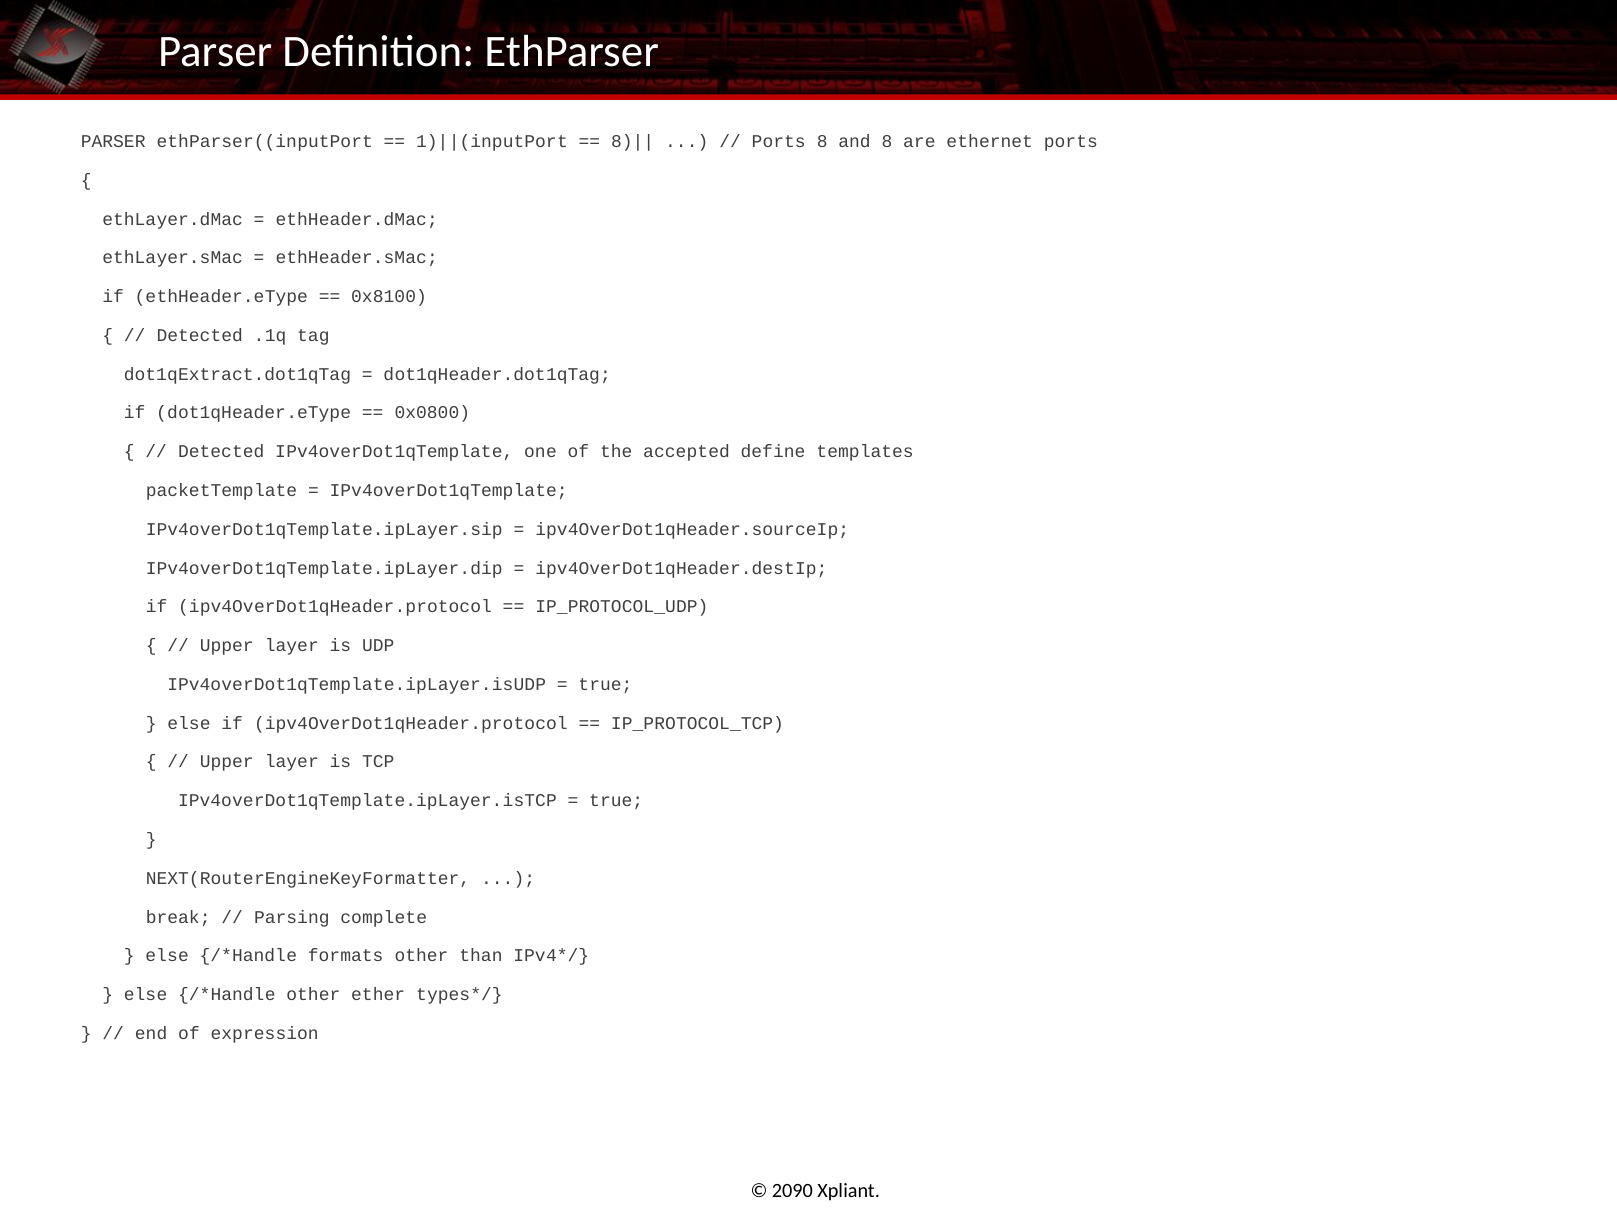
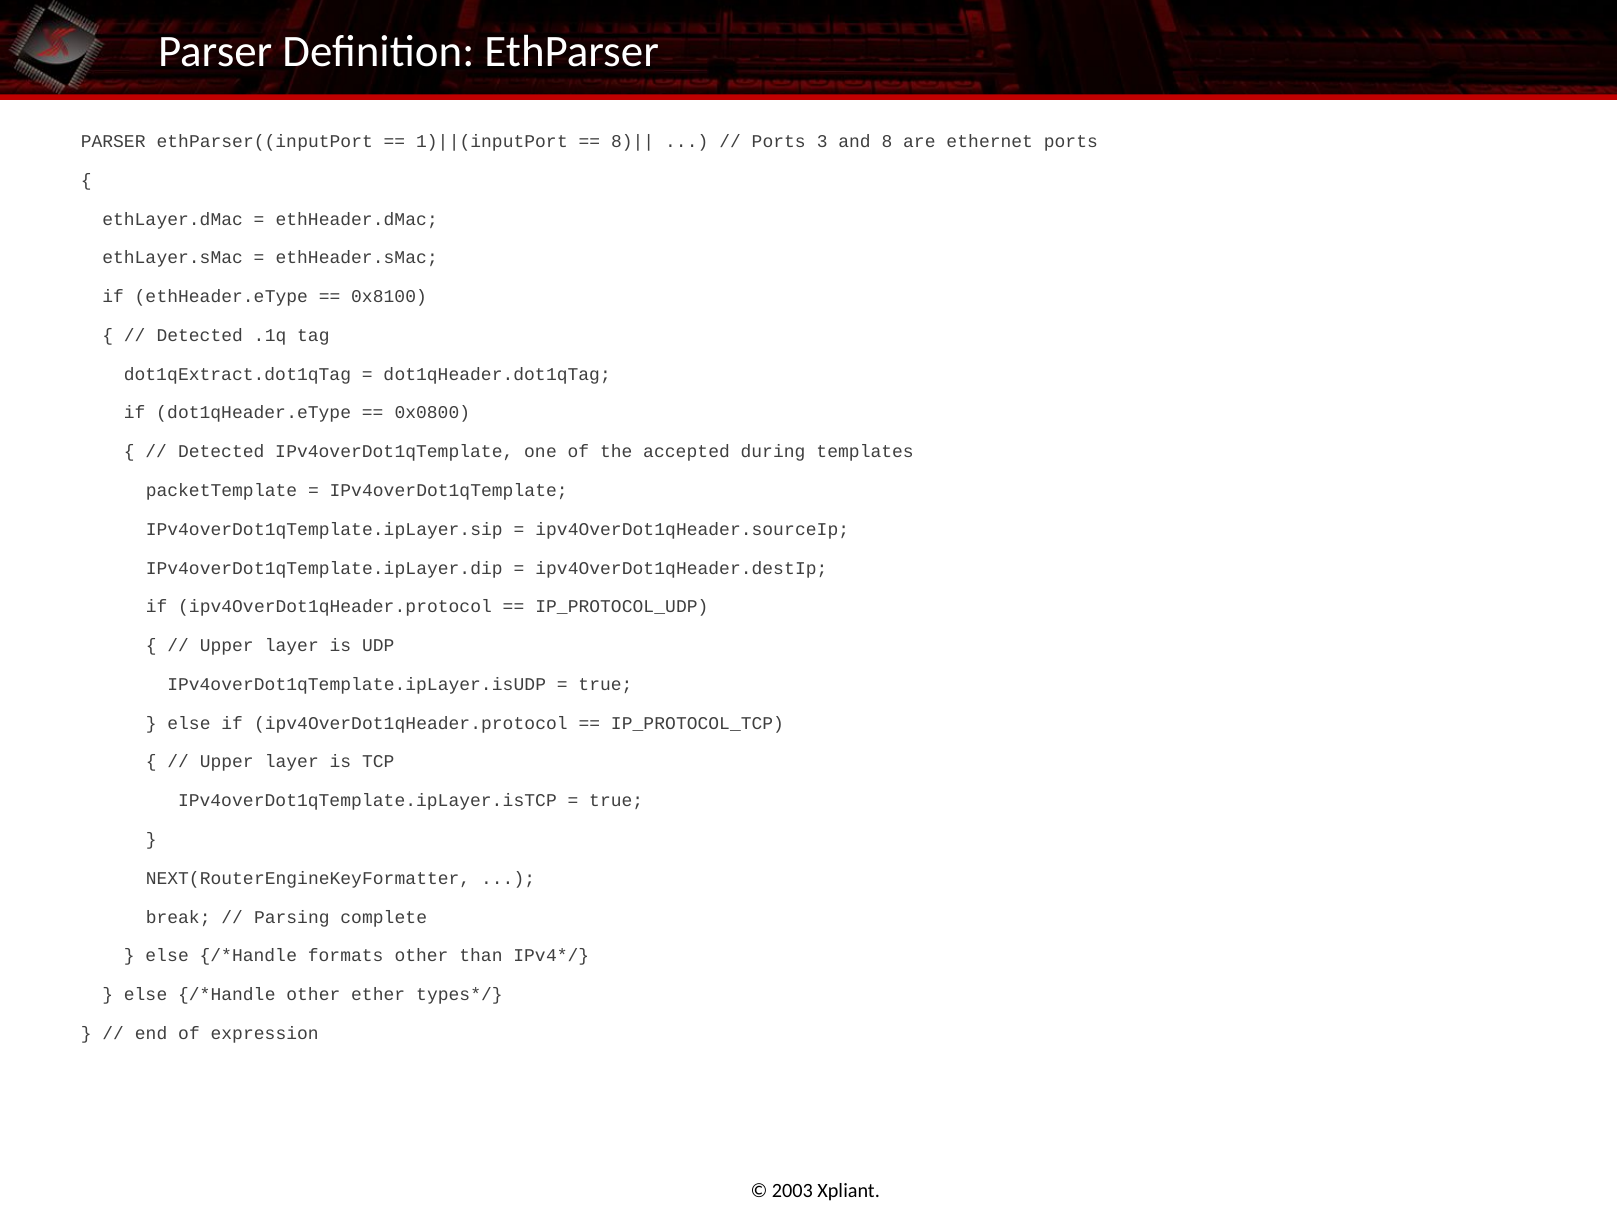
Ports 8: 8 -> 3 (822, 142)
define: define -> during (773, 452)
2090: 2090 -> 2003 (792, 1191)
